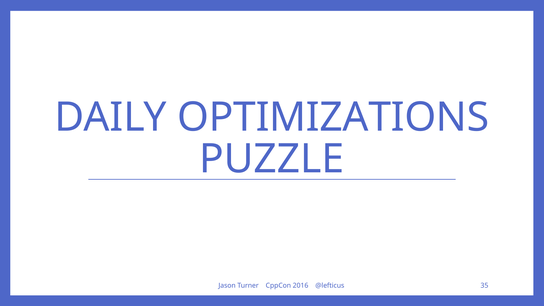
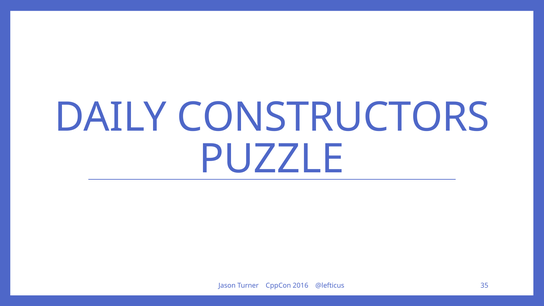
OPTIMIZATIONS: OPTIMIZATIONS -> CONSTRUCTORS (333, 117)
